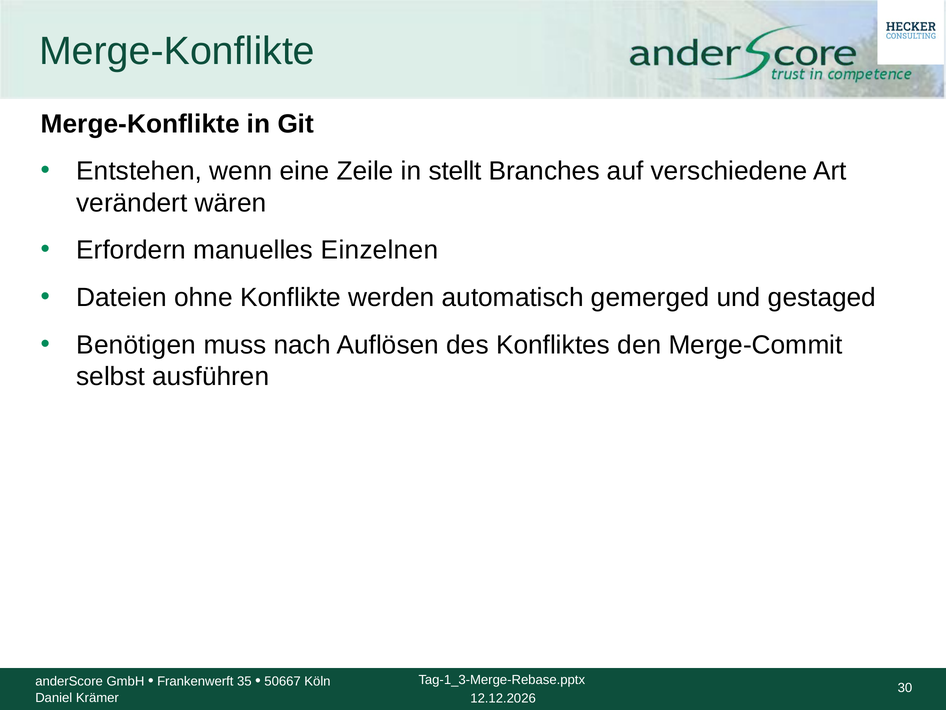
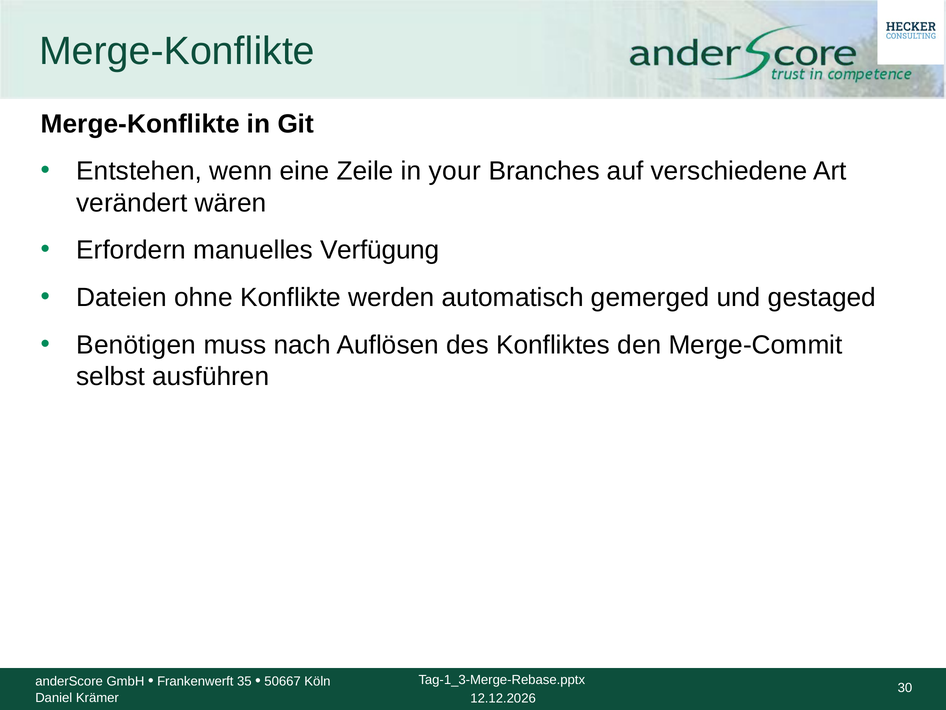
stellt: stellt -> your (455, 171)
Einzelnen: Einzelnen -> Verfügung (380, 250)
